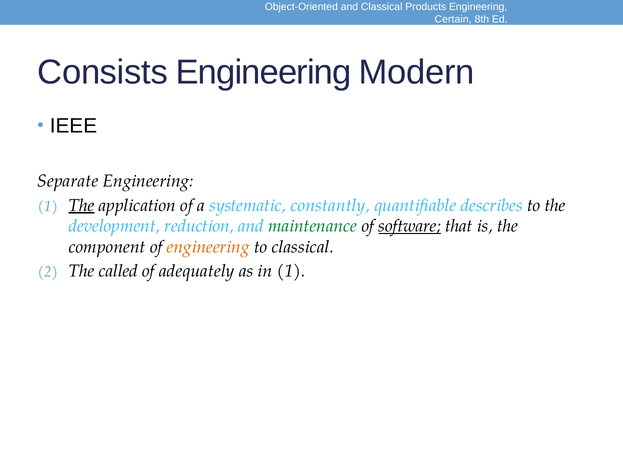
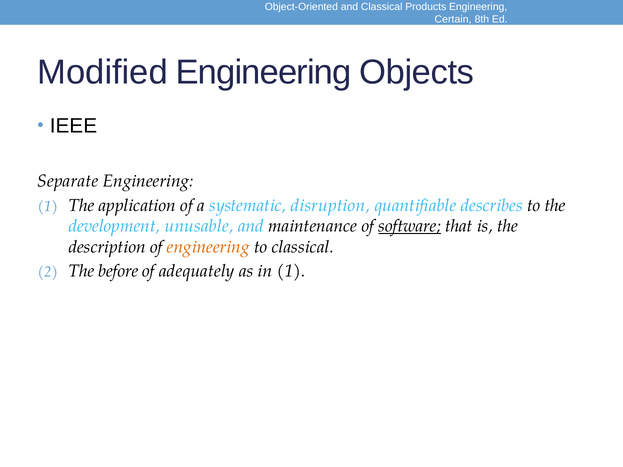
Consists: Consists -> Modified (103, 73)
Modern: Modern -> Objects (417, 73)
The underline: present -> none (82, 205)
constantly: constantly -> disruption (330, 205)
reduction: reduction -> unusable (199, 226)
maintenance colour: green -> black (313, 226)
component: component -> description (107, 247)
called: called -> before (118, 271)
